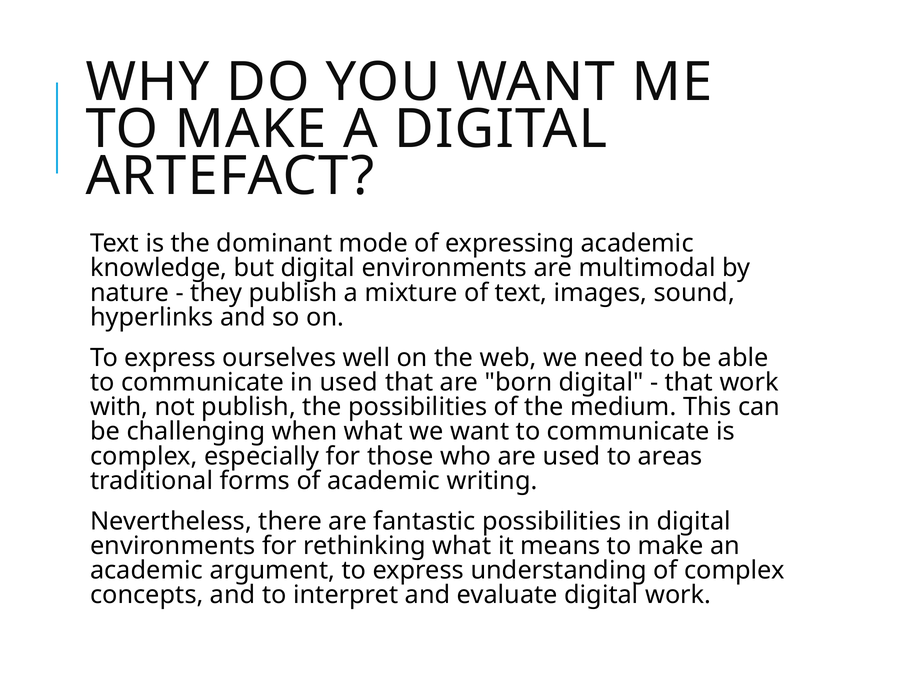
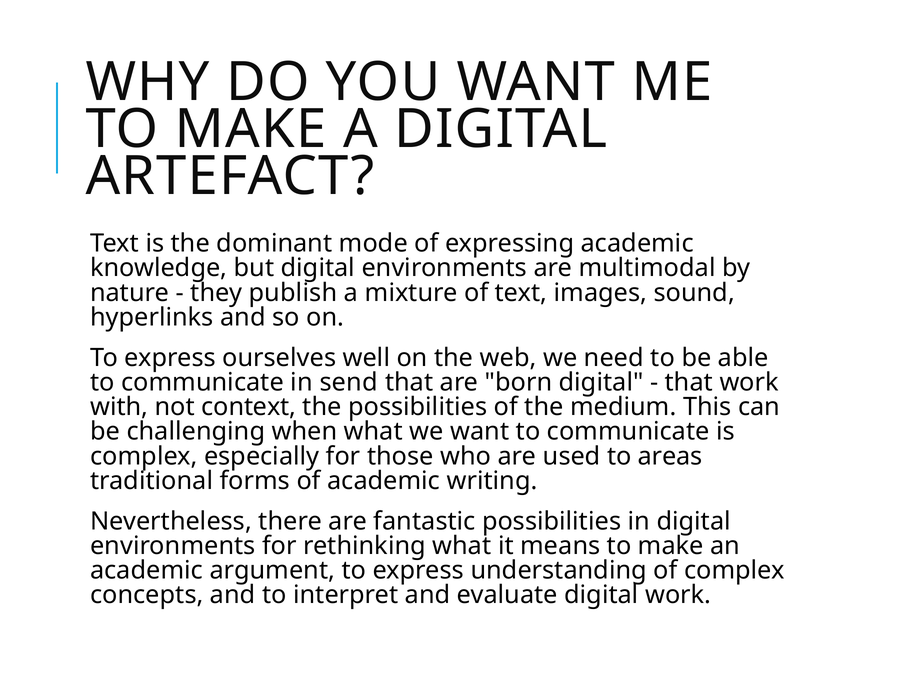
in used: used -> send (349, 383)
not publish: publish -> context (249, 407)
